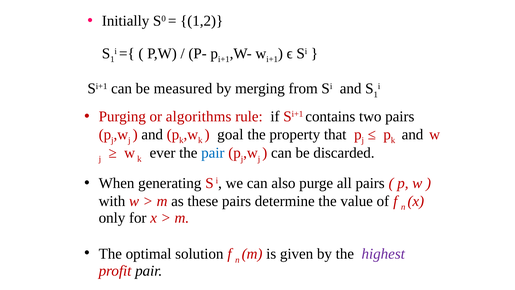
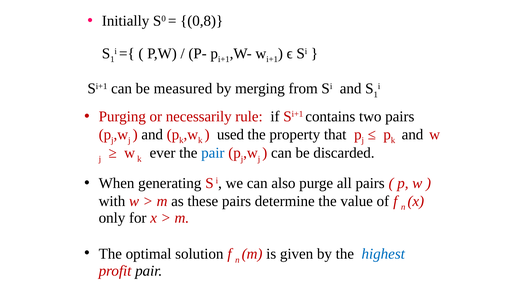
1,2: 1,2 -> 0,8 (202, 21)
algorithms: algorithms -> necessarily (199, 116)
goal: goal -> used (230, 134)
highest colour: purple -> blue (383, 254)
